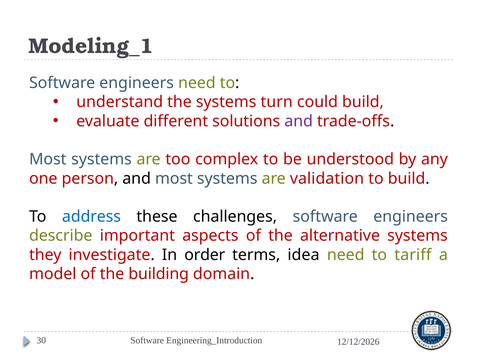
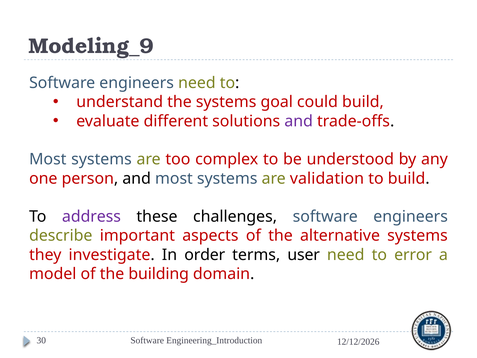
Modeling_1: Modeling_1 -> Modeling_9 (91, 46)
turn: turn -> goal (277, 102)
address colour: blue -> purple (91, 216)
idea: idea -> user (304, 255)
tariff: tariff -> error (413, 255)
